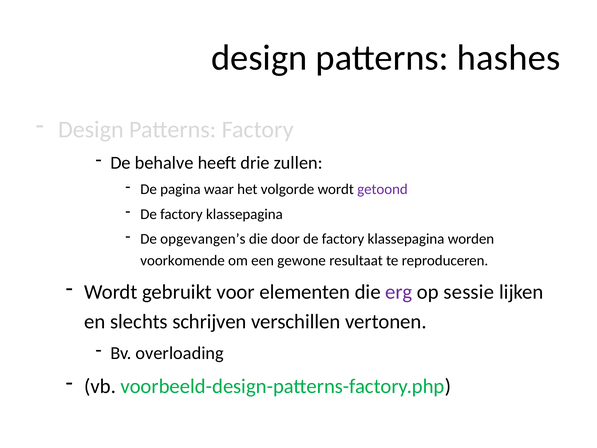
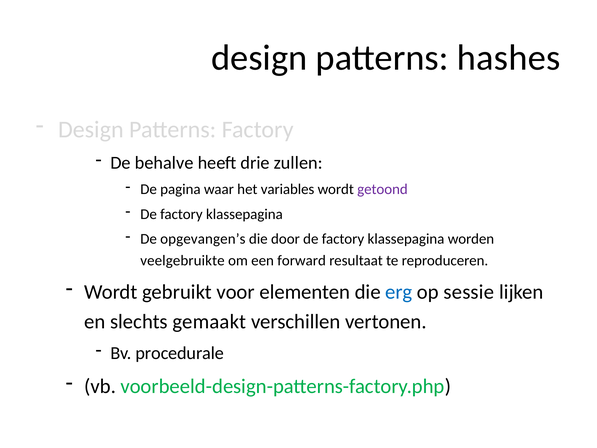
volgorde: volgorde -> variables (288, 189)
voorkomende: voorkomende -> veelgebruikte (182, 260)
gewone: gewone -> forward (302, 260)
erg colour: purple -> blue (399, 292)
schrijven: schrijven -> gemaakt (209, 322)
overloading: overloading -> procedurale (180, 353)
